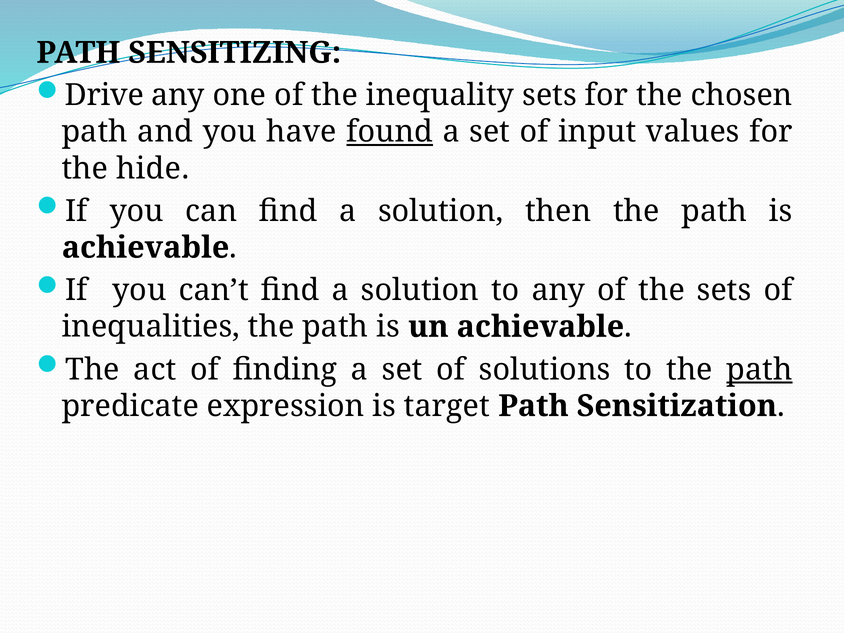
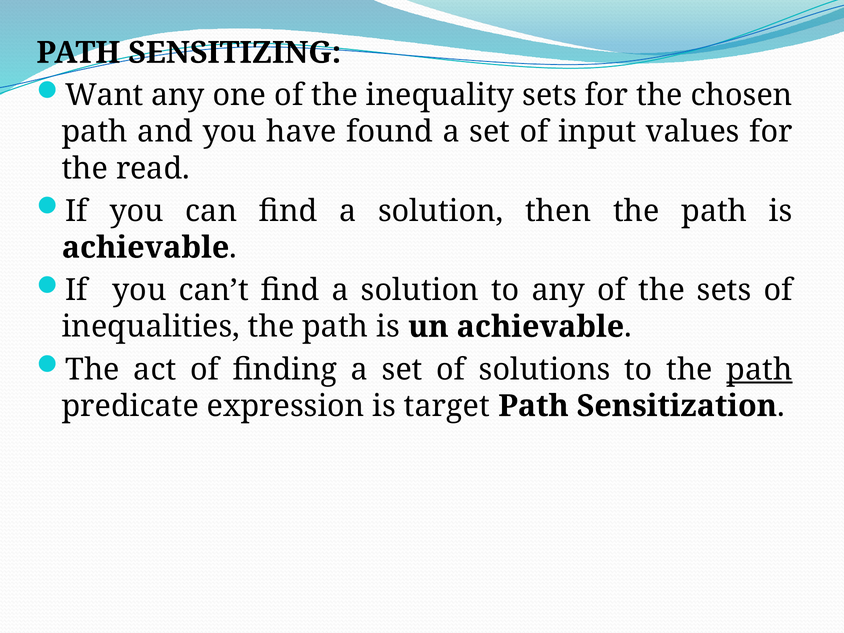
Drive: Drive -> Want (104, 95)
found underline: present -> none (390, 132)
hide: hide -> read (153, 168)
